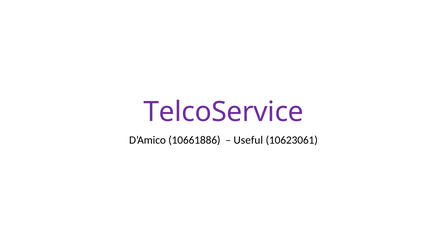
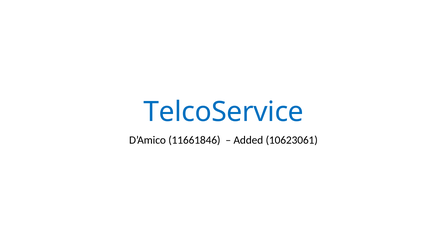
TelcoService colour: purple -> blue (224, 112)
10661886: 10661886 -> 11661846 (194, 140)
Useful: Useful -> Added (248, 140)
